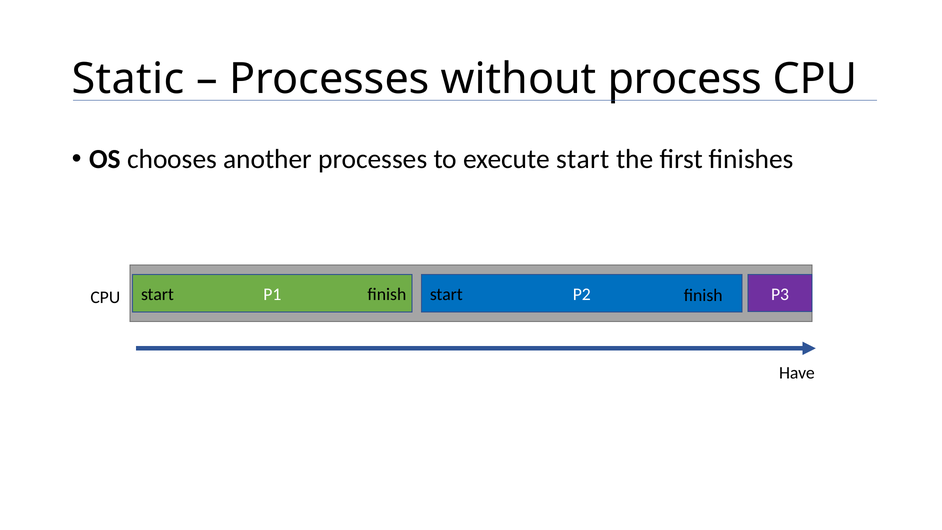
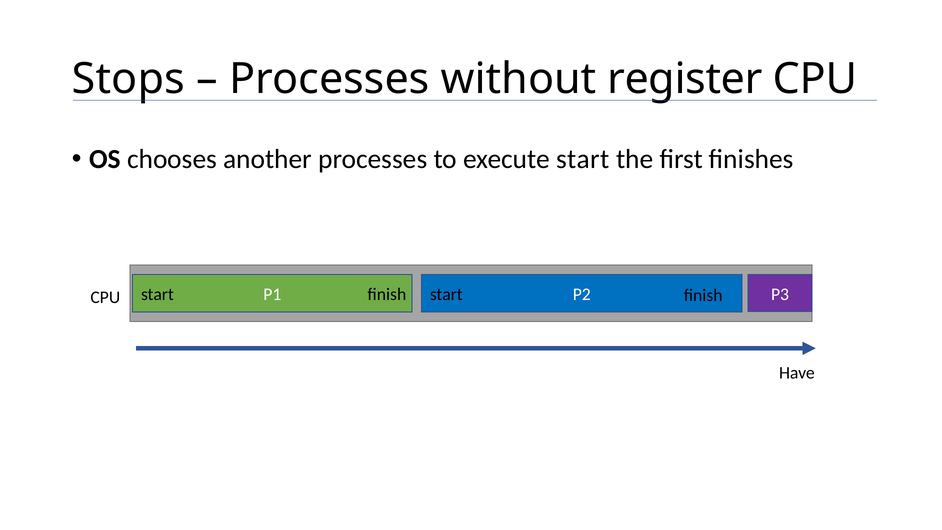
Static: Static -> Stops (128, 79)
process: process -> register (685, 79)
